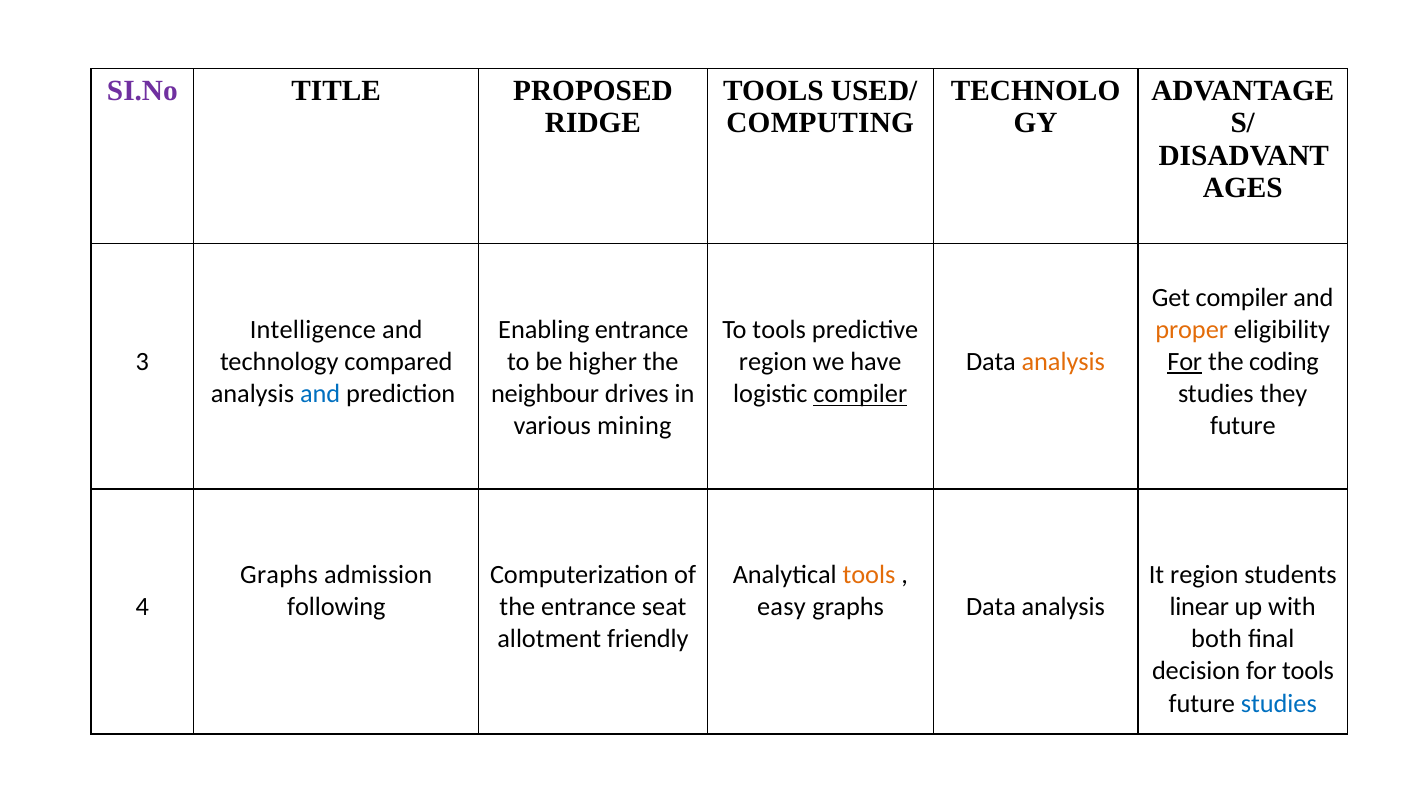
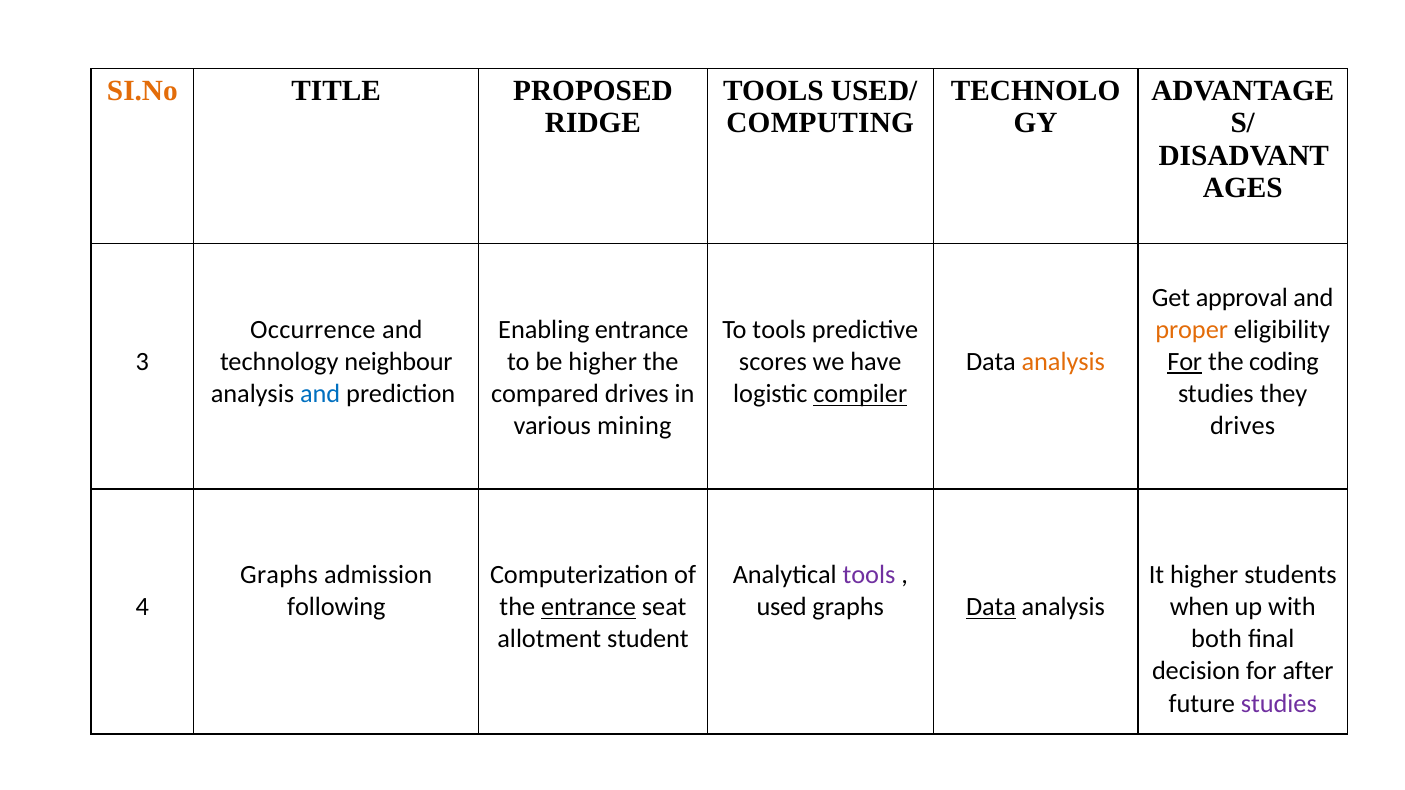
SI.No colour: purple -> orange (142, 91)
Get compiler: compiler -> approval (1242, 298)
Intelligence: Intelligence -> Occurrence (313, 330)
compared: compared -> neighbour (398, 362)
region: region -> scores (773, 362)
neighbour: neighbour -> compared (545, 394)
future: future -> drives (1243, 426)
tools colour: orange -> purple (869, 575)
It region: region -> higher (1204, 575)
entrance underline: none -> present (589, 607)
easy: easy -> used (782, 607)
Data underline: none -> present (991, 607)
linear: linear -> when (1199, 607)
friendly: friendly -> student (648, 639)
for tools: tools -> after (1308, 672)
studies colour: blue -> purple (1279, 704)
